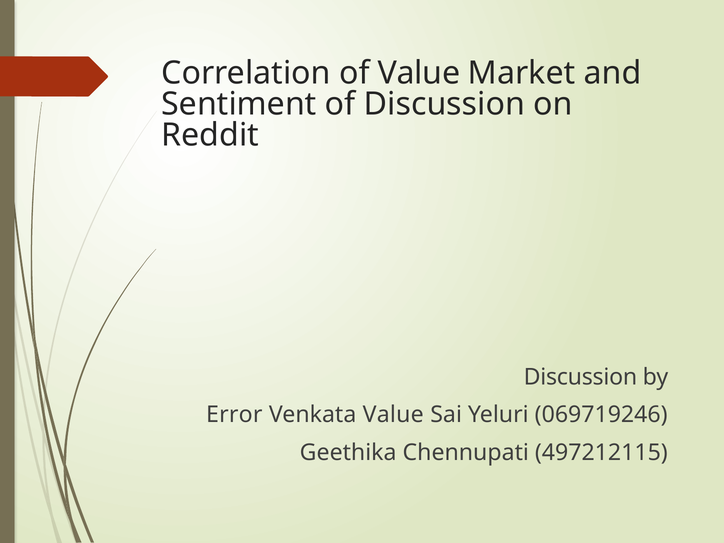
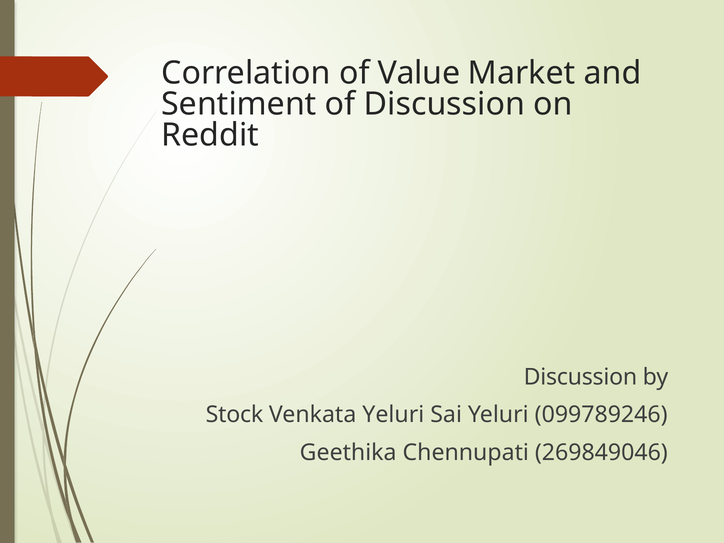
Error: Error -> Stock (234, 415)
Venkata Value: Value -> Yeluri (393, 415)
069719246: 069719246 -> 099789246 (601, 415)
497212115: 497212115 -> 269849046 (601, 453)
